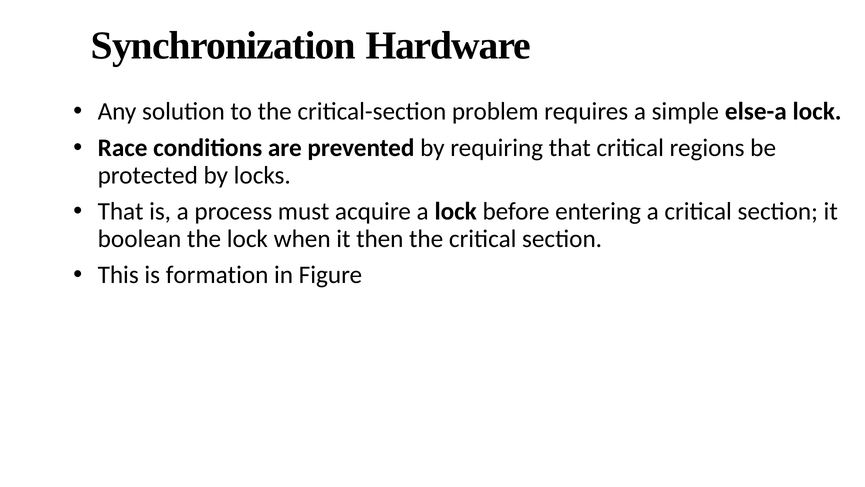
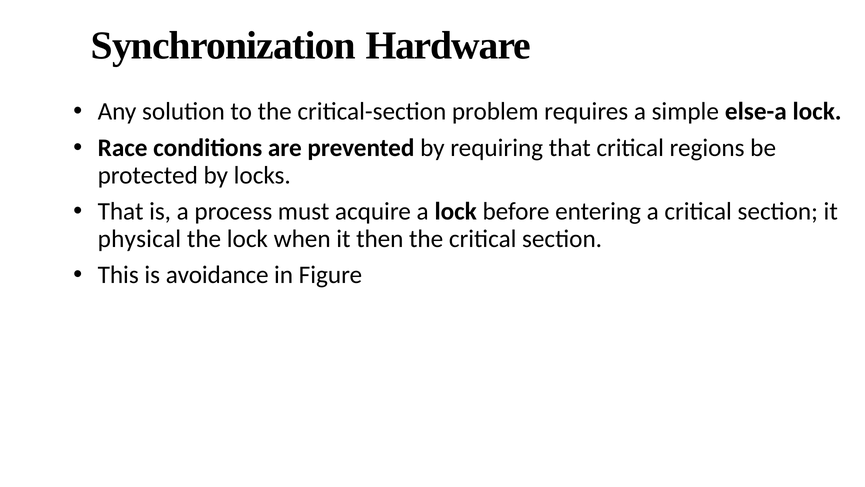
boolean: boolean -> physical (139, 239)
formation: formation -> avoidance (217, 275)
